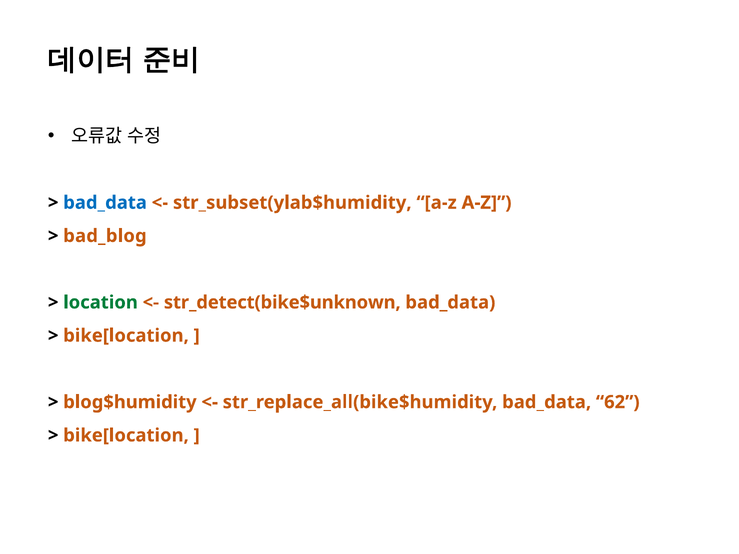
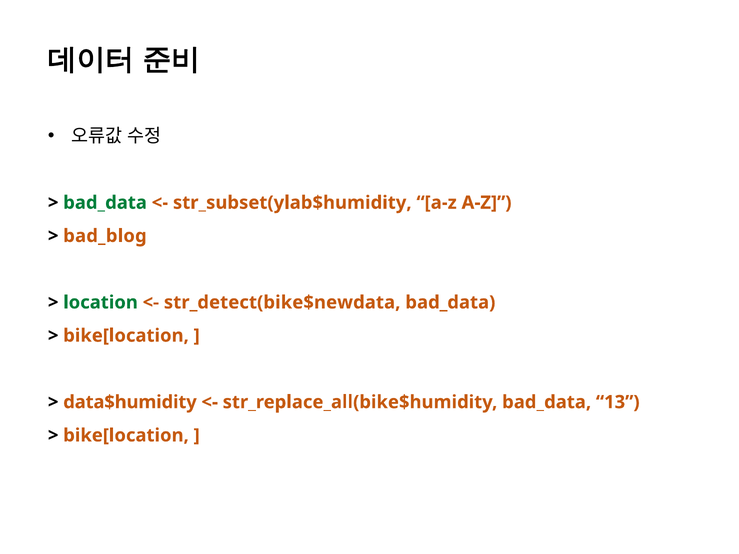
bad_data colour: blue -> green (105, 203)
str_detect(bike$unknown: str_detect(bike$unknown -> str_detect(bike$newdata (282, 303)
blog$humidity: blog$humidity -> data$humidity (130, 402)
62: 62 -> 13 (618, 402)
